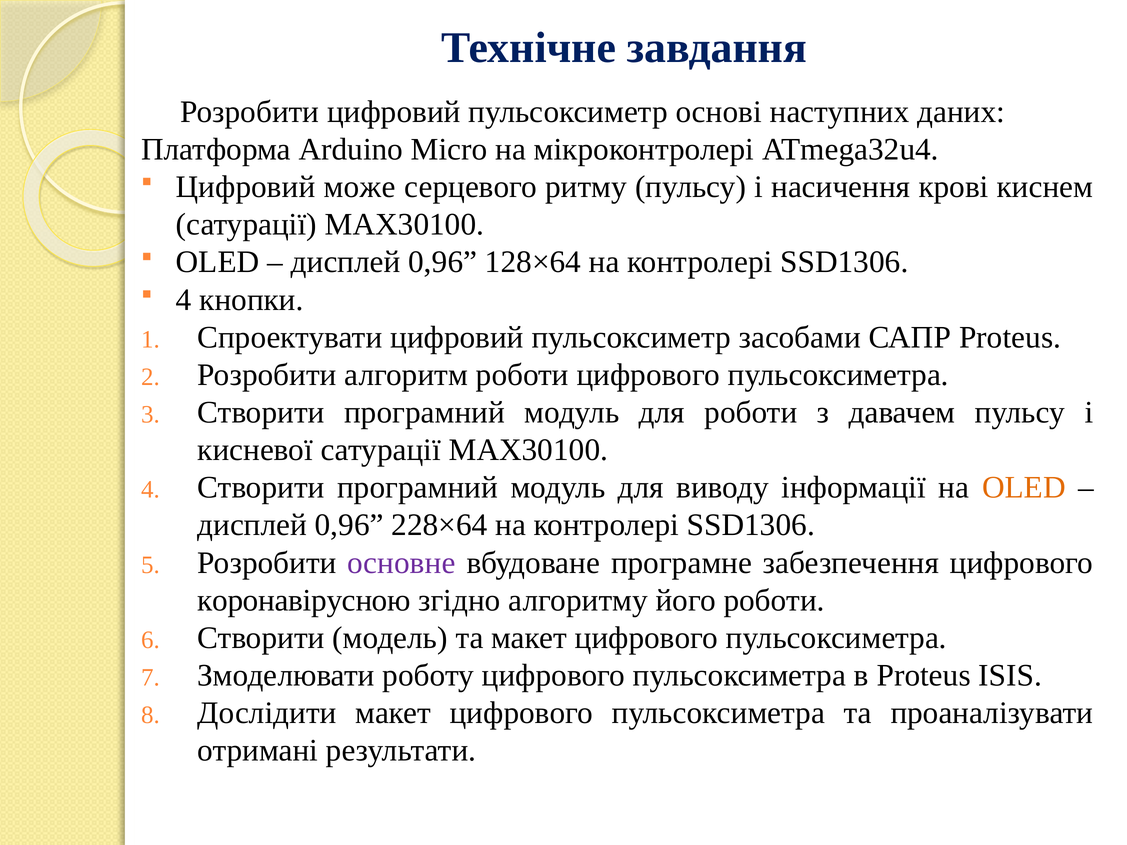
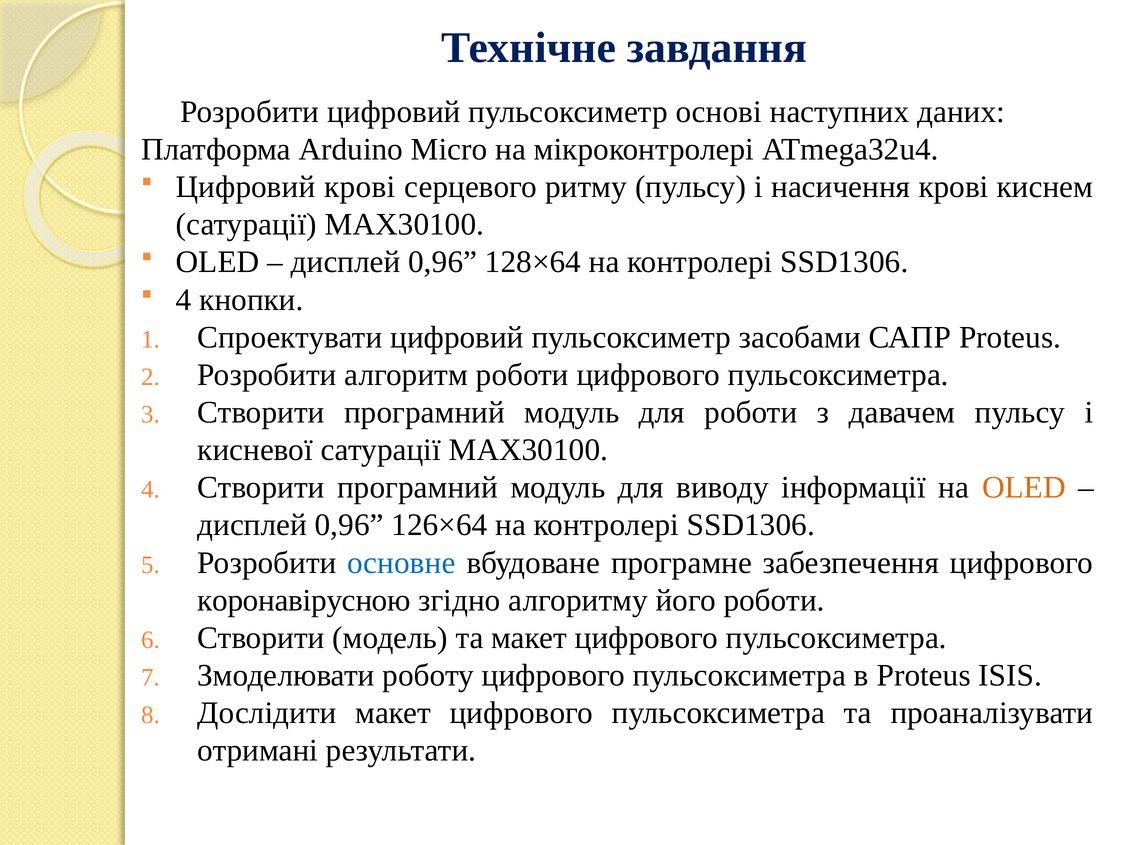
Цифровий може: може -> крові (360, 187)
228×64: 228×64 -> 126×64 (439, 525)
основне colour: purple -> blue (401, 563)
